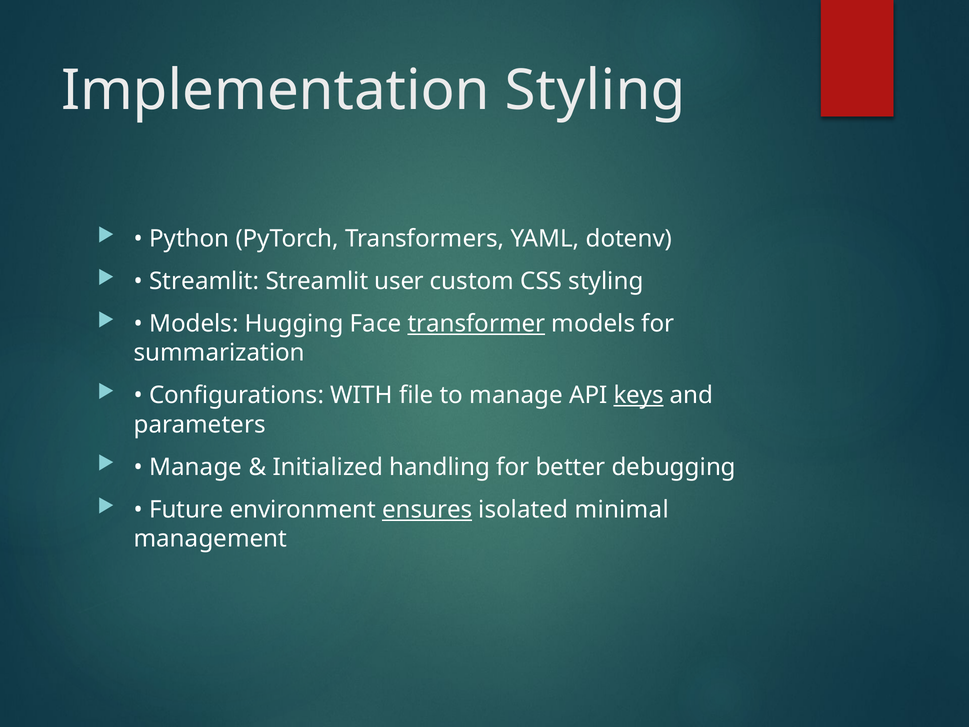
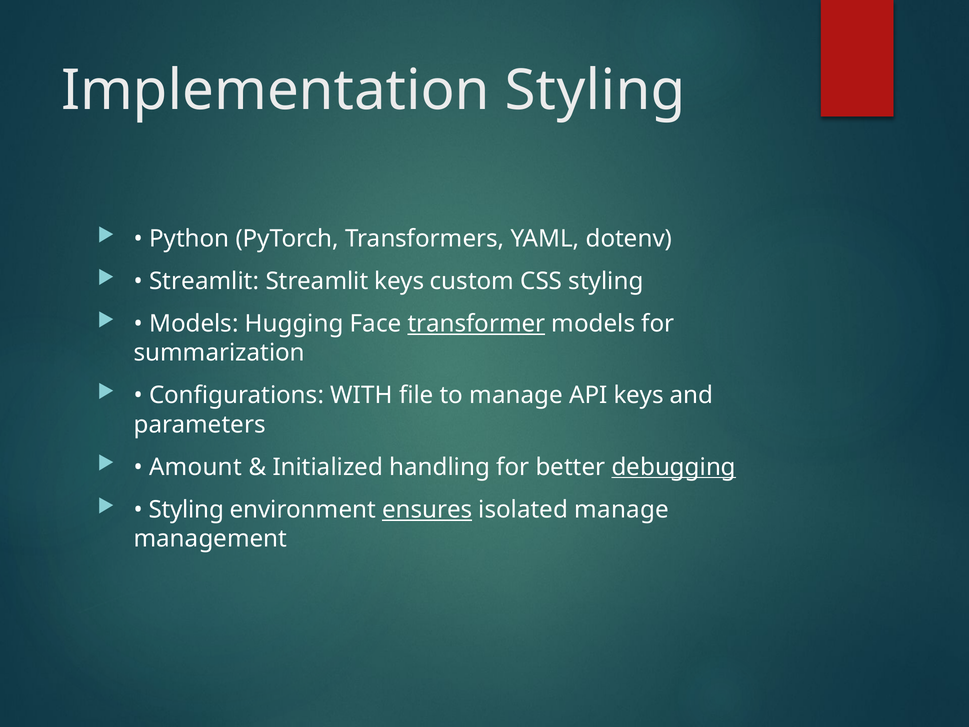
Streamlit user: user -> keys (399, 281)
keys underline: present -> none (639, 395)
Manage: Manage -> Amount (196, 467)
debugging underline: none -> present (674, 467)
Future: Future -> Styling (186, 509)
isolated minimal: minimal -> manage (622, 509)
